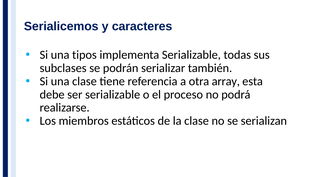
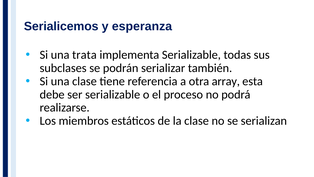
caracteres: caracteres -> esperanza (142, 26)
tipos: tipos -> trata (84, 55)
